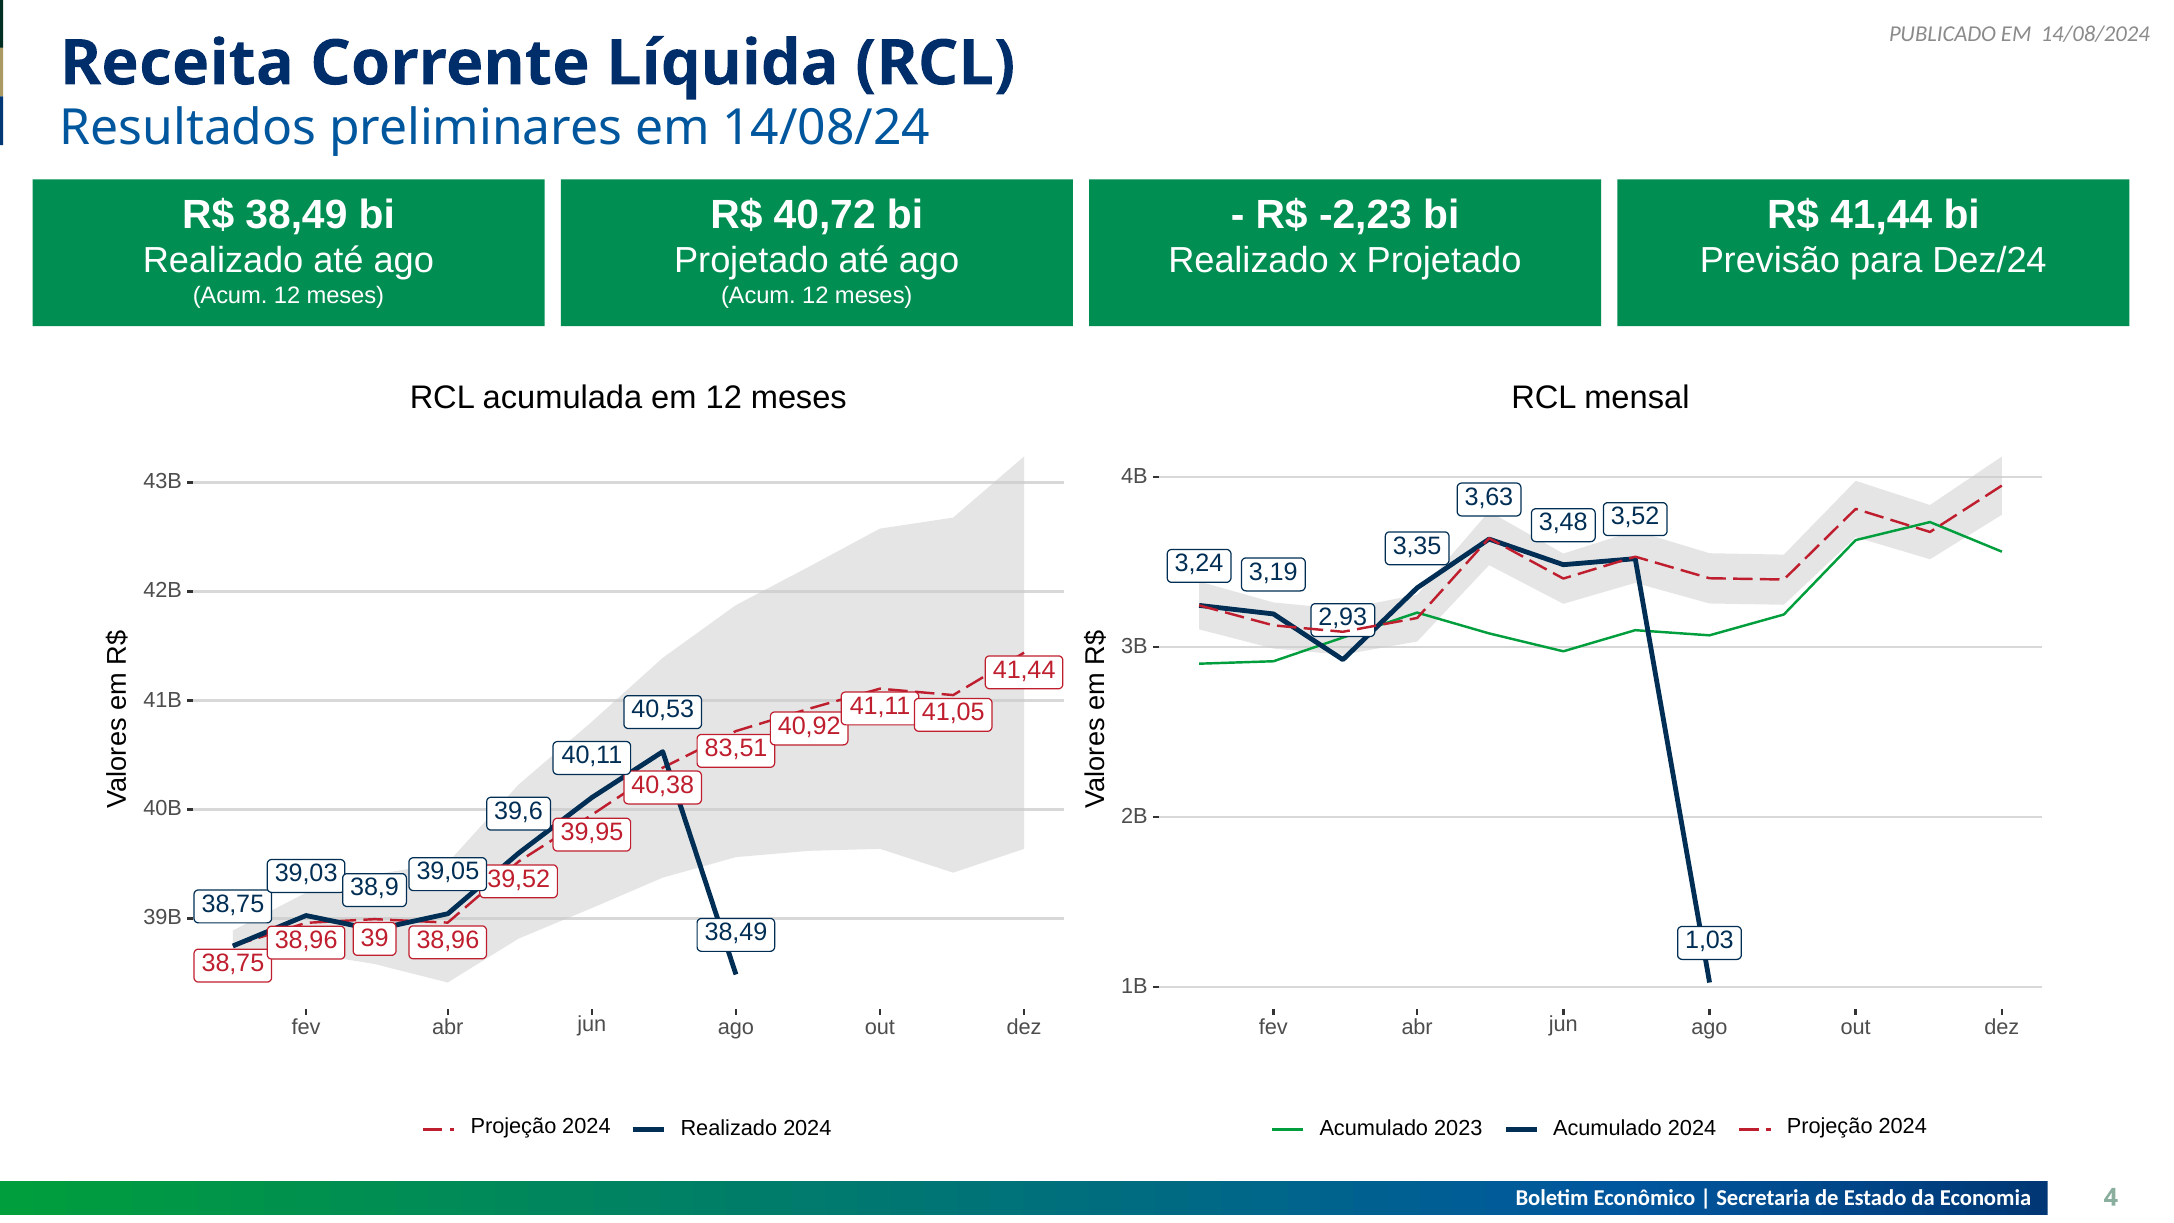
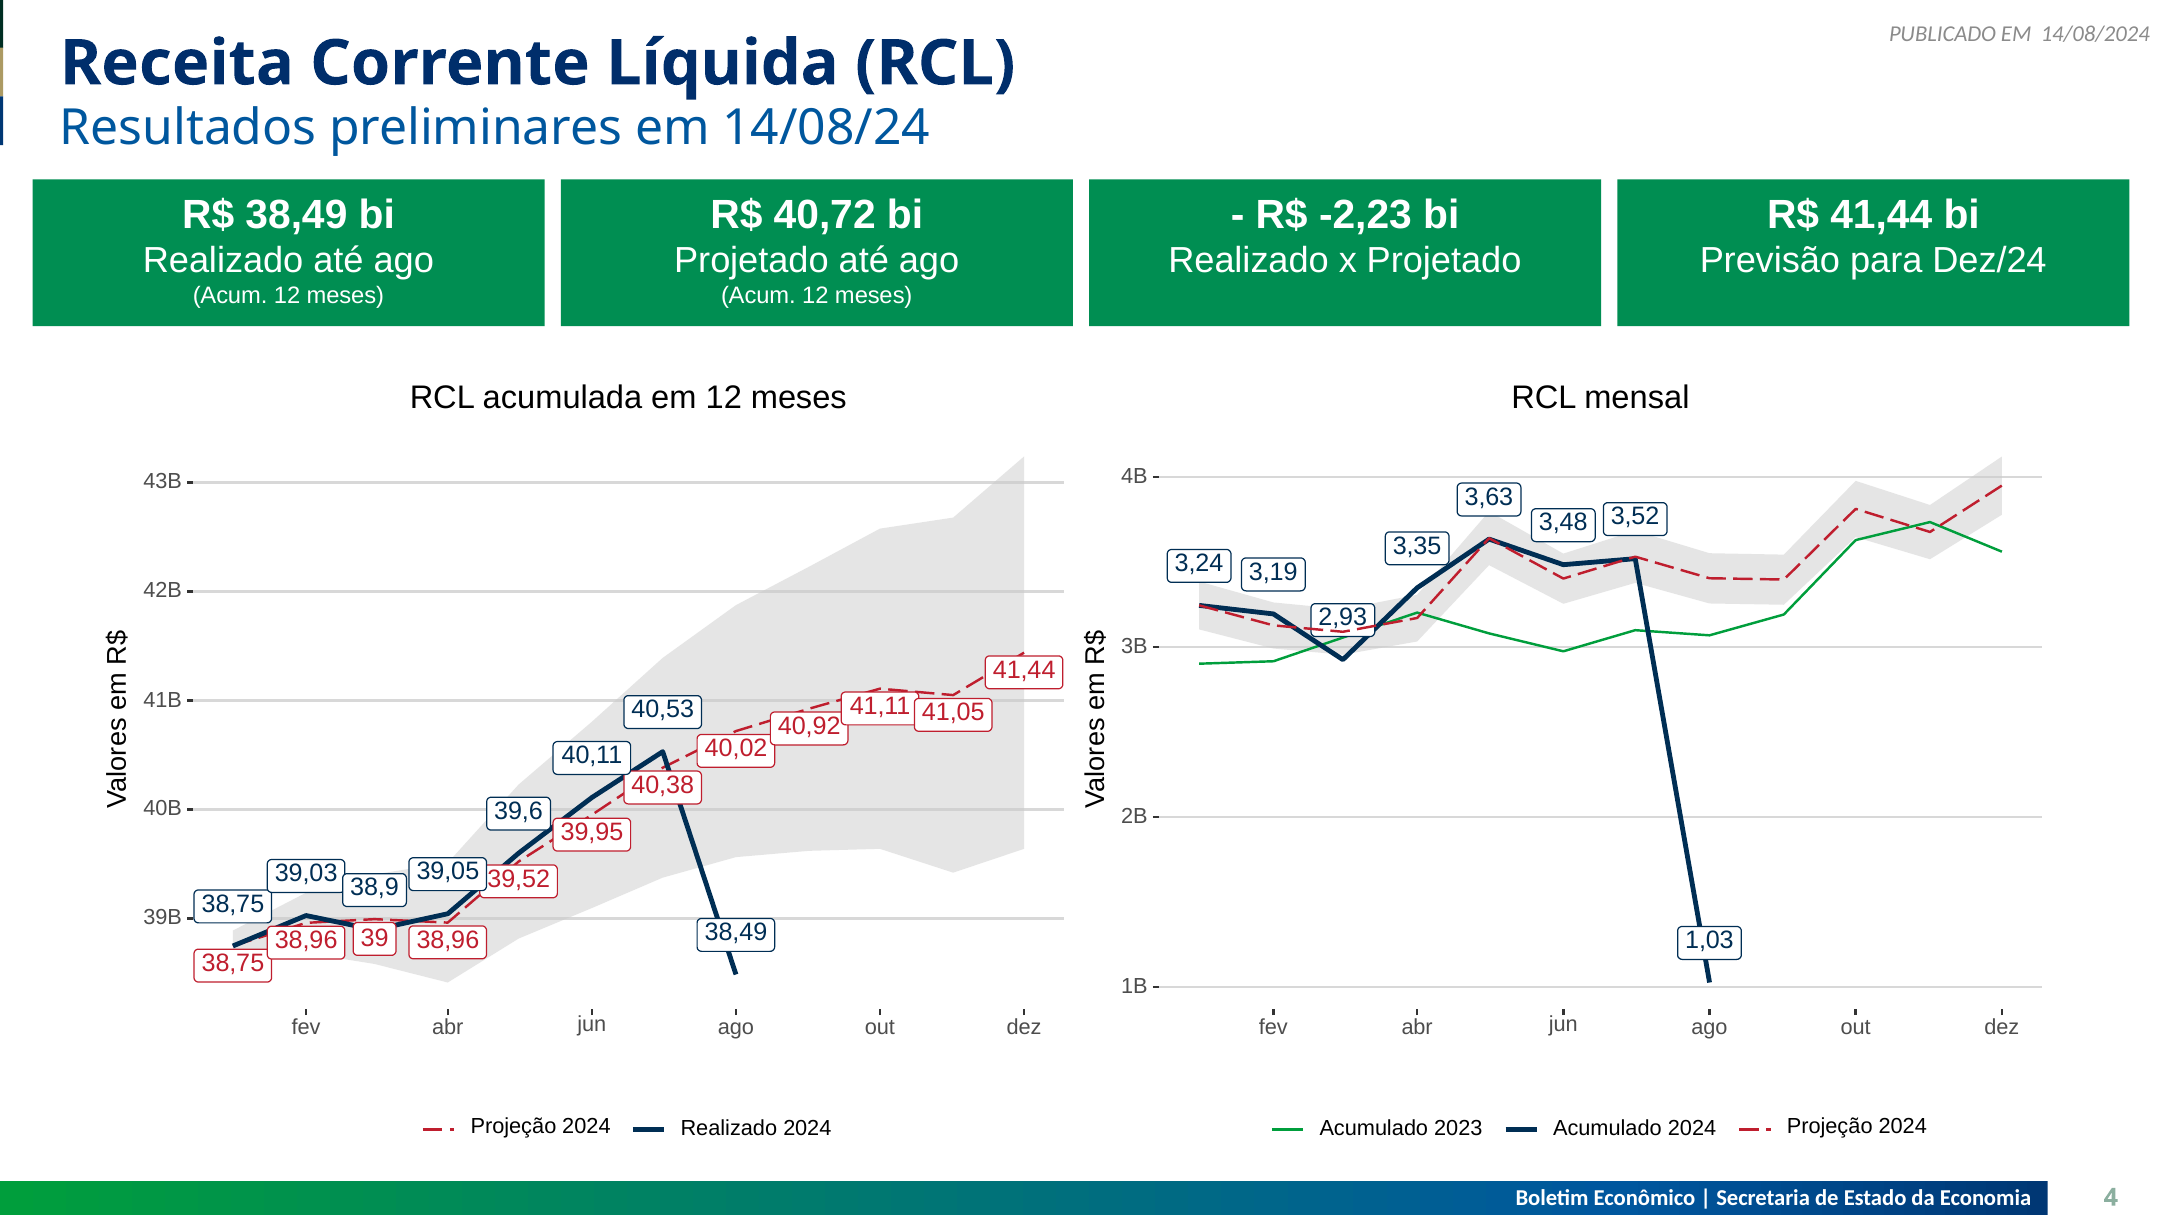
83,51: 83,51 -> 40,02 (736, 748)
